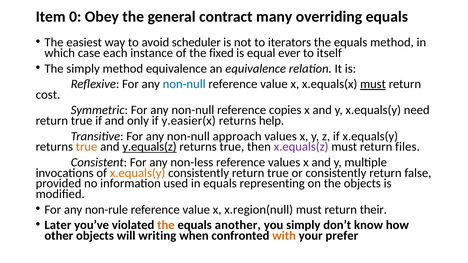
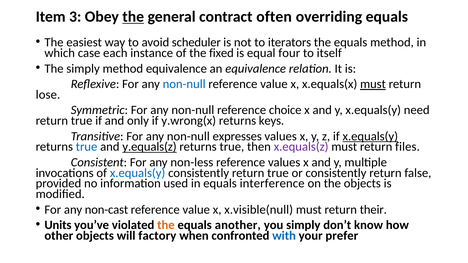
0: 0 -> 3 (75, 17)
the underline: none -> present (133, 17)
many: many -> often (274, 17)
ever: ever -> four (289, 53)
cost: cost -> lose (48, 95)
copies: copies -> choice (285, 110)
y.easier(x: y.easier(x -> y.wrong(x (189, 121)
help: help -> keys (271, 121)
approach: approach -> expresses (237, 136)
x.equals(y underline: none -> present (370, 136)
true colour: orange -> blue (87, 147)
x.equals(y colour: orange -> blue (138, 173)
representing: representing -> interference (272, 184)
non-rule: non-rule -> non-cast (106, 210)
x.region(null: x.region(null -> x.visible(null (259, 210)
Later: Later -> Units (58, 225)
writing: writing -> factory (157, 236)
with colour: orange -> blue (284, 236)
